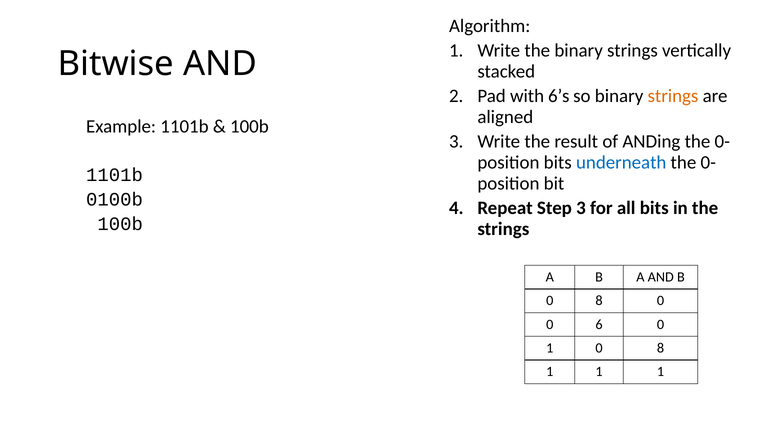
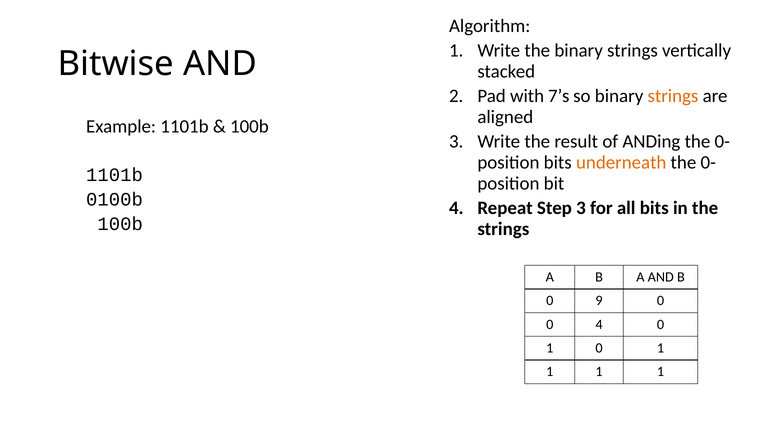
6’s: 6’s -> 7’s (559, 96)
underneath colour: blue -> orange (621, 162)
8: 8 -> 9 (599, 301)
0 6: 6 -> 4 (599, 324)
1 0 8: 8 -> 1 (661, 348)
